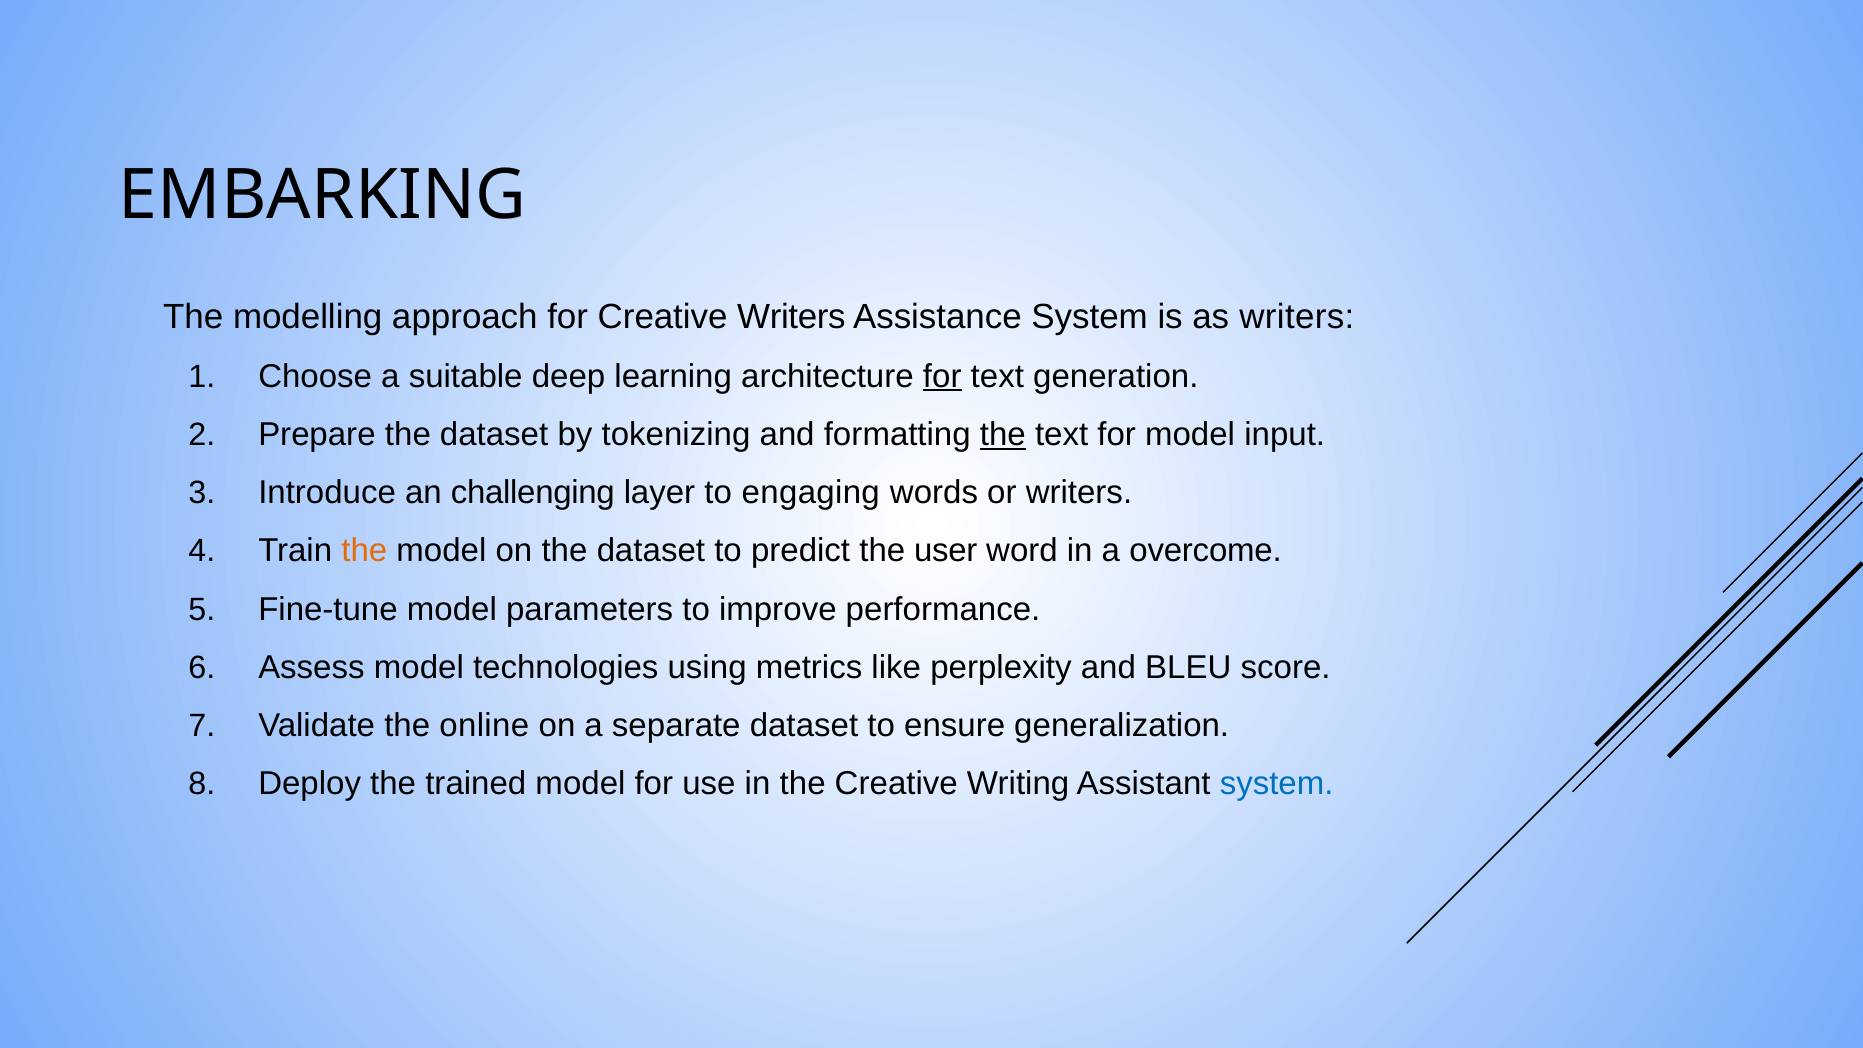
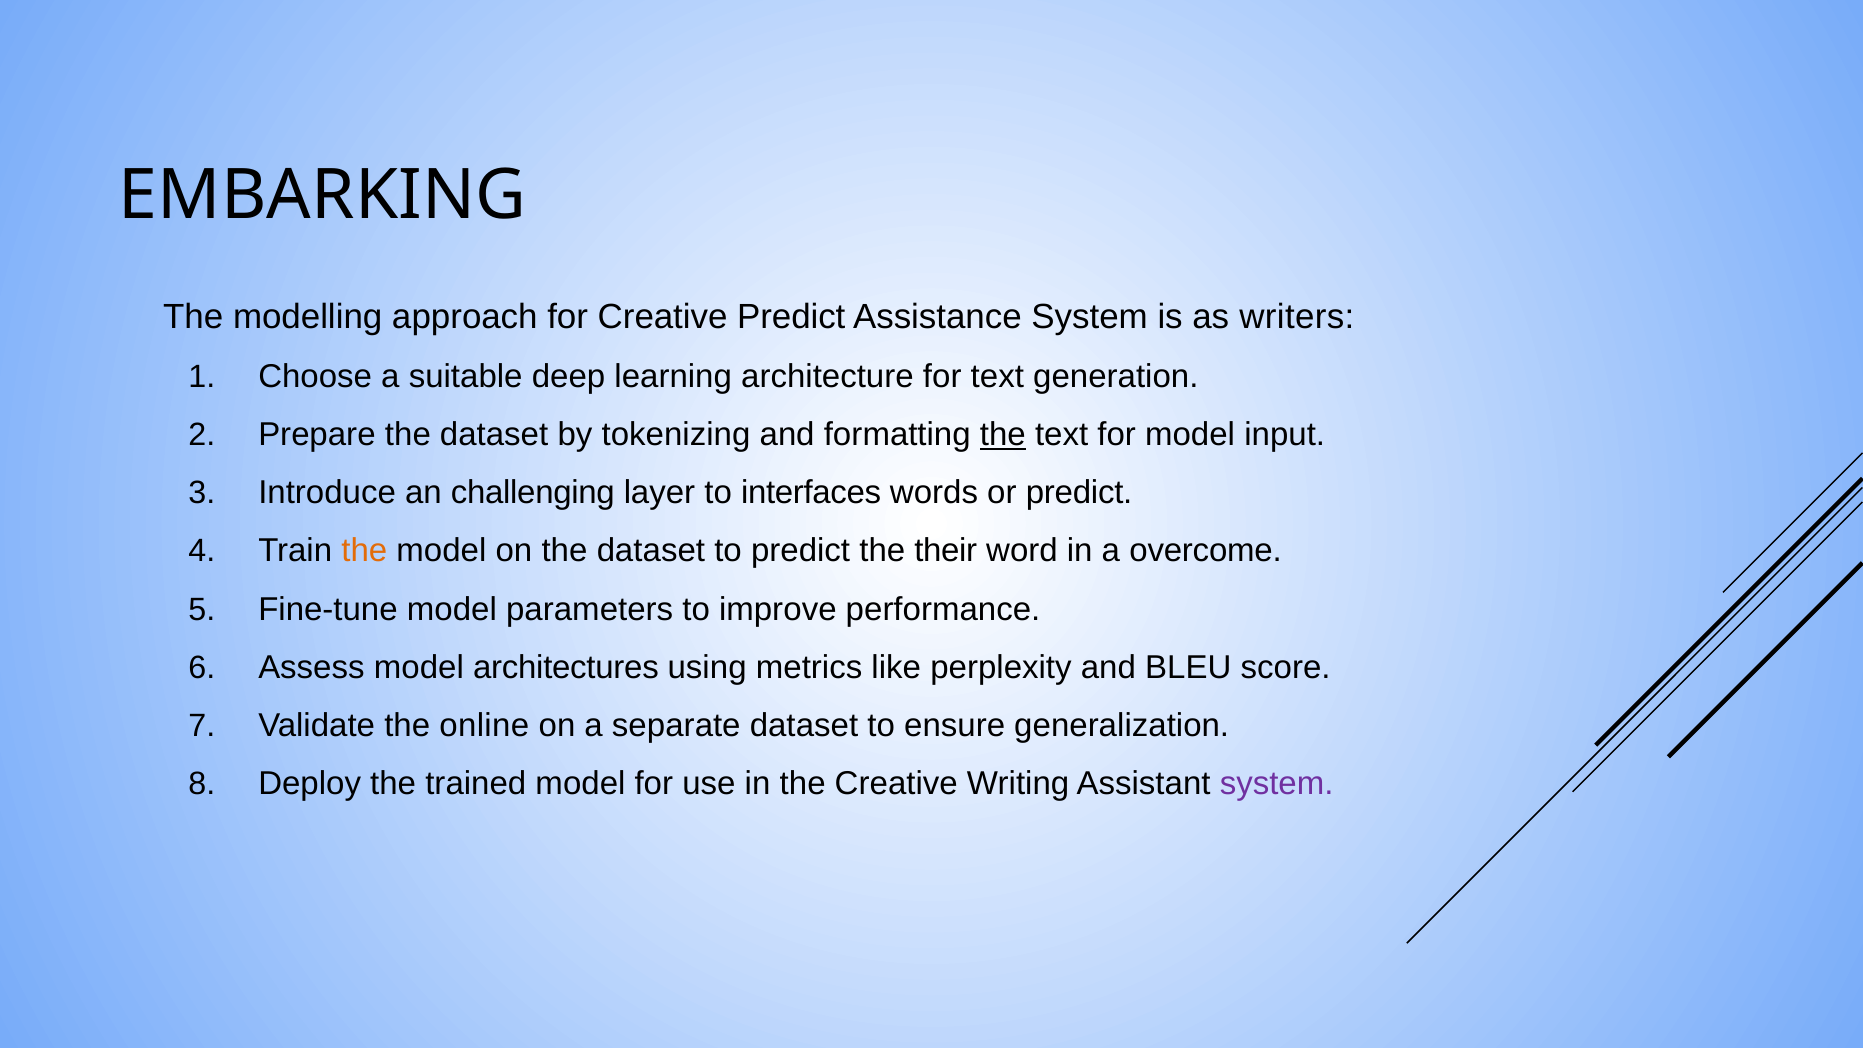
Creative Writers: Writers -> Predict (791, 317)
for underline: present -> none (942, 376)
engaging: engaging -> interfaces (811, 493)
or writers: writers -> predict (1079, 493)
user: user -> their (946, 551)
technologies: technologies -> architectures (566, 667)
system colour: blue -> purple (1277, 784)
